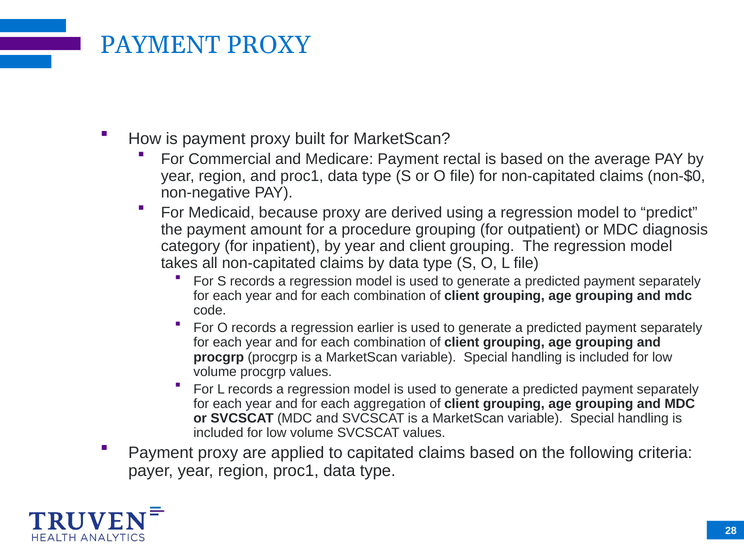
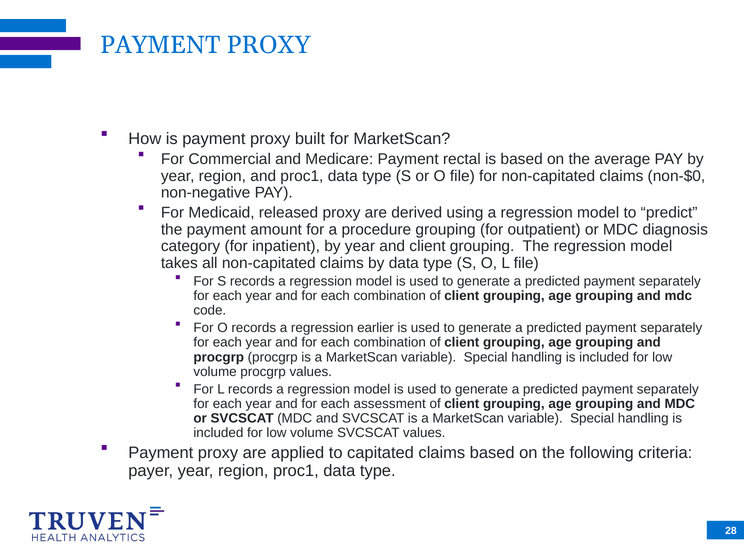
because: because -> released (289, 213)
aggregation: aggregation -> assessment (390, 404)
